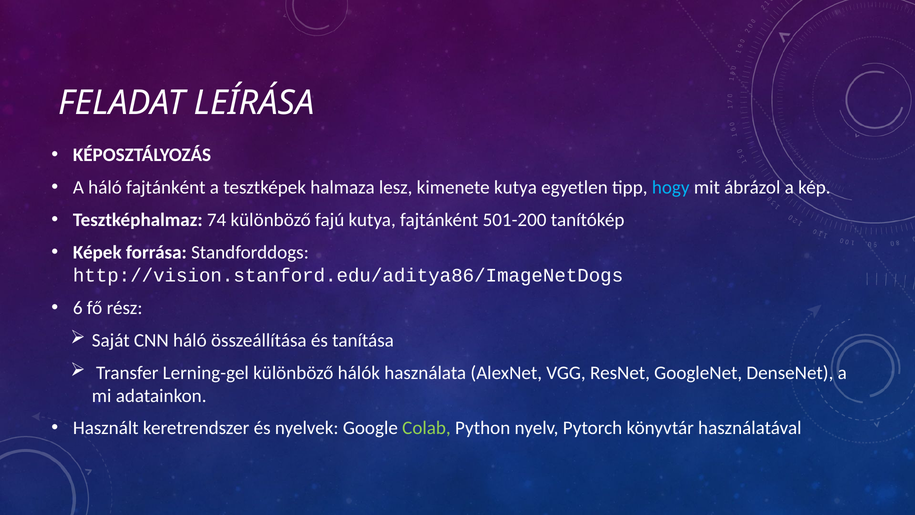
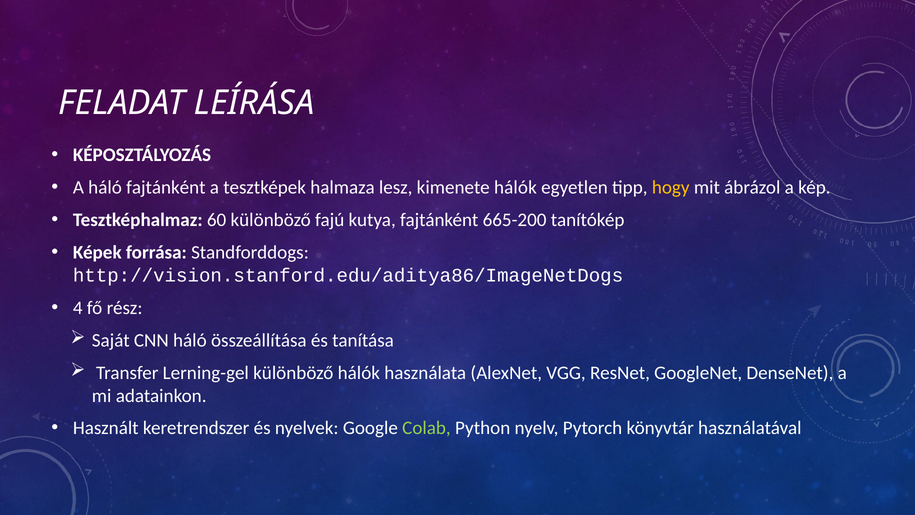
kimenete kutya: kutya -> hálók (515, 187)
hogy colour: light blue -> yellow (671, 187)
74: 74 -> 60 (217, 220)
501-200: 501-200 -> 665-200 (515, 220)
6: 6 -> 4 (78, 308)
